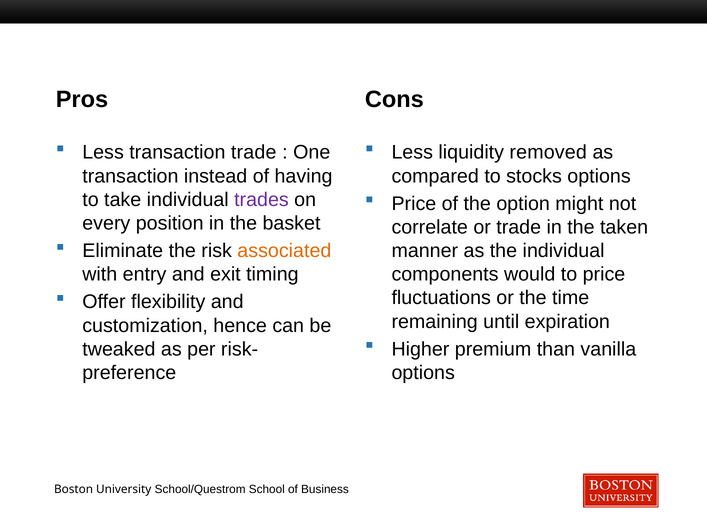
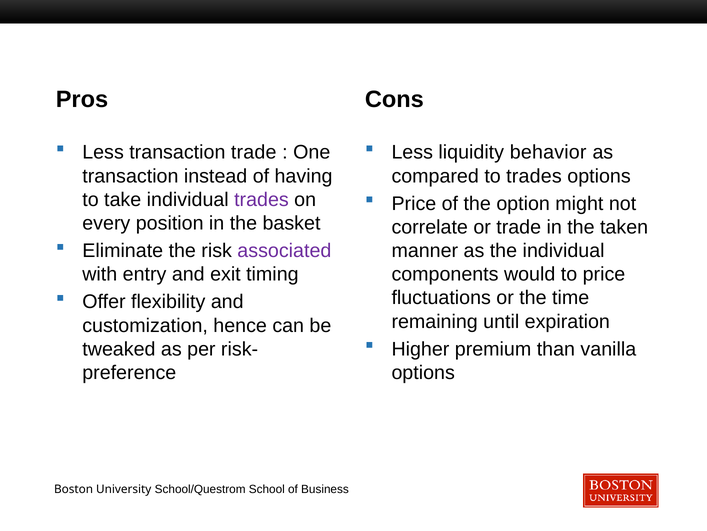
removed: removed -> behavior (548, 152)
to stocks: stocks -> trades (534, 176)
associated colour: orange -> purple (284, 250)
